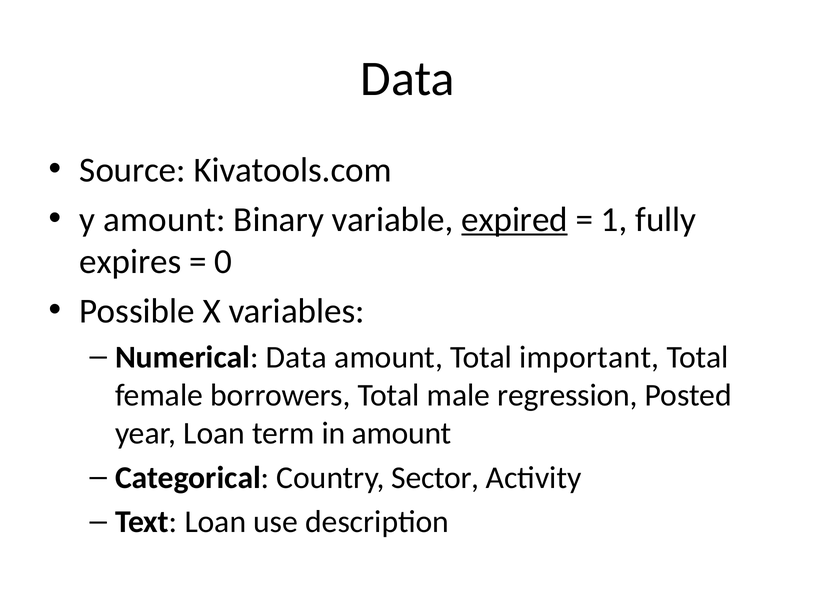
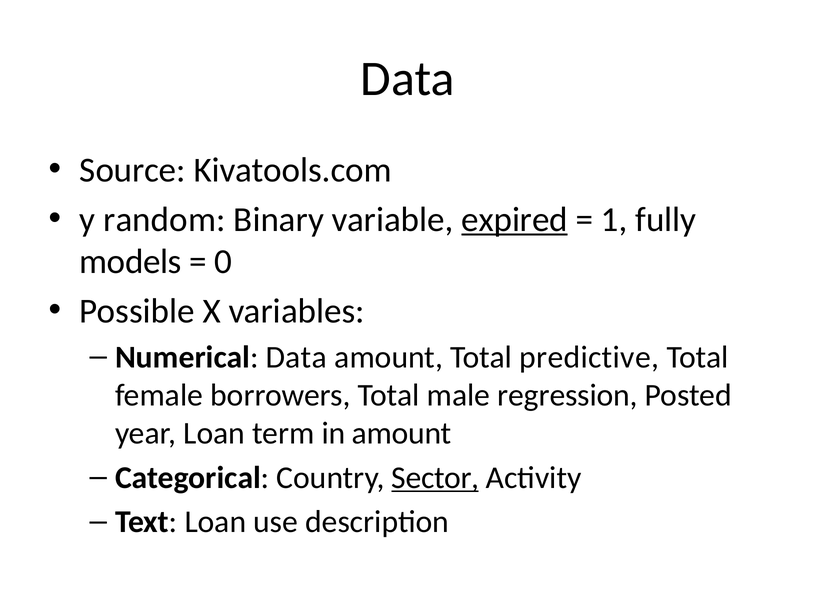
y amount: amount -> random (164, 220)
expires: expires -> models (131, 262)
important: important -> predictive (589, 357)
Sector underline: none -> present (435, 478)
